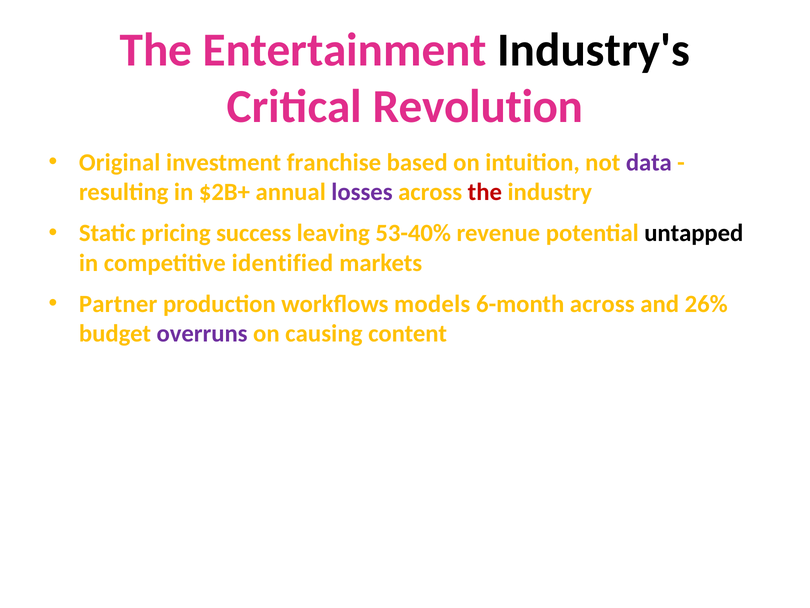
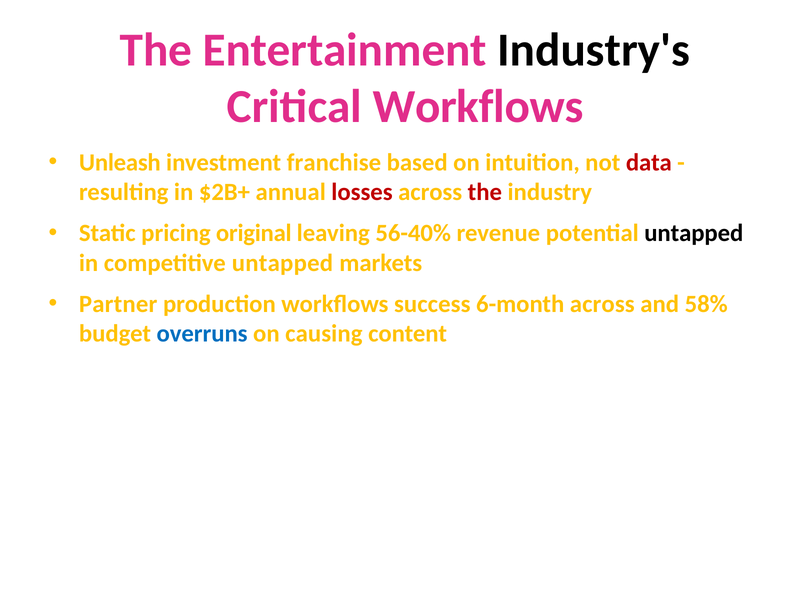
Critical Revolution: Revolution -> Workflows (478, 107)
Original: Original -> Unleash (120, 162)
data colour: purple -> red (649, 162)
losses colour: purple -> red (362, 192)
success: success -> original (254, 233)
53-40%: 53-40% -> 56-40% (413, 233)
competitive identified: identified -> untapped (282, 263)
models: models -> success (432, 304)
26%: 26% -> 58% (706, 304)
overruns colour: purple -> blue (202, 333)
